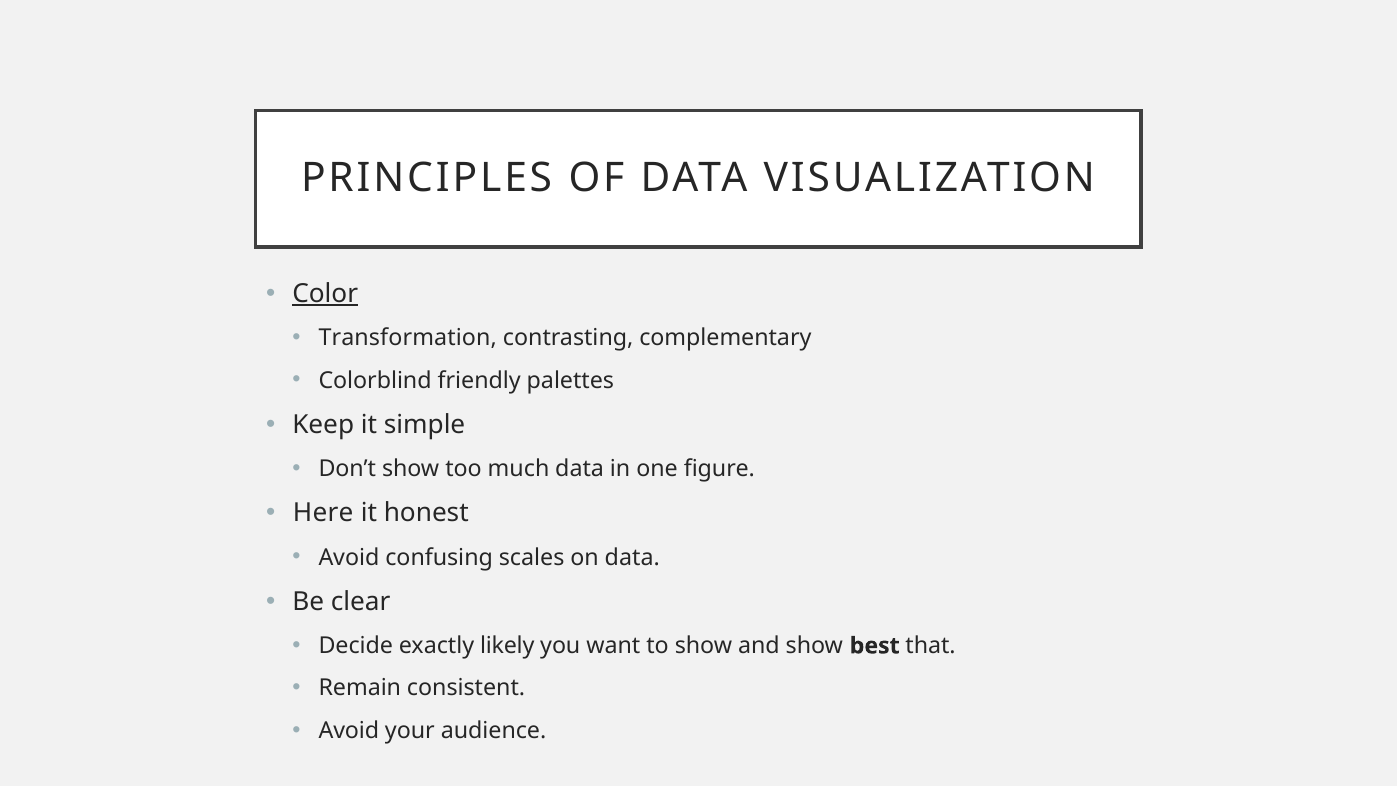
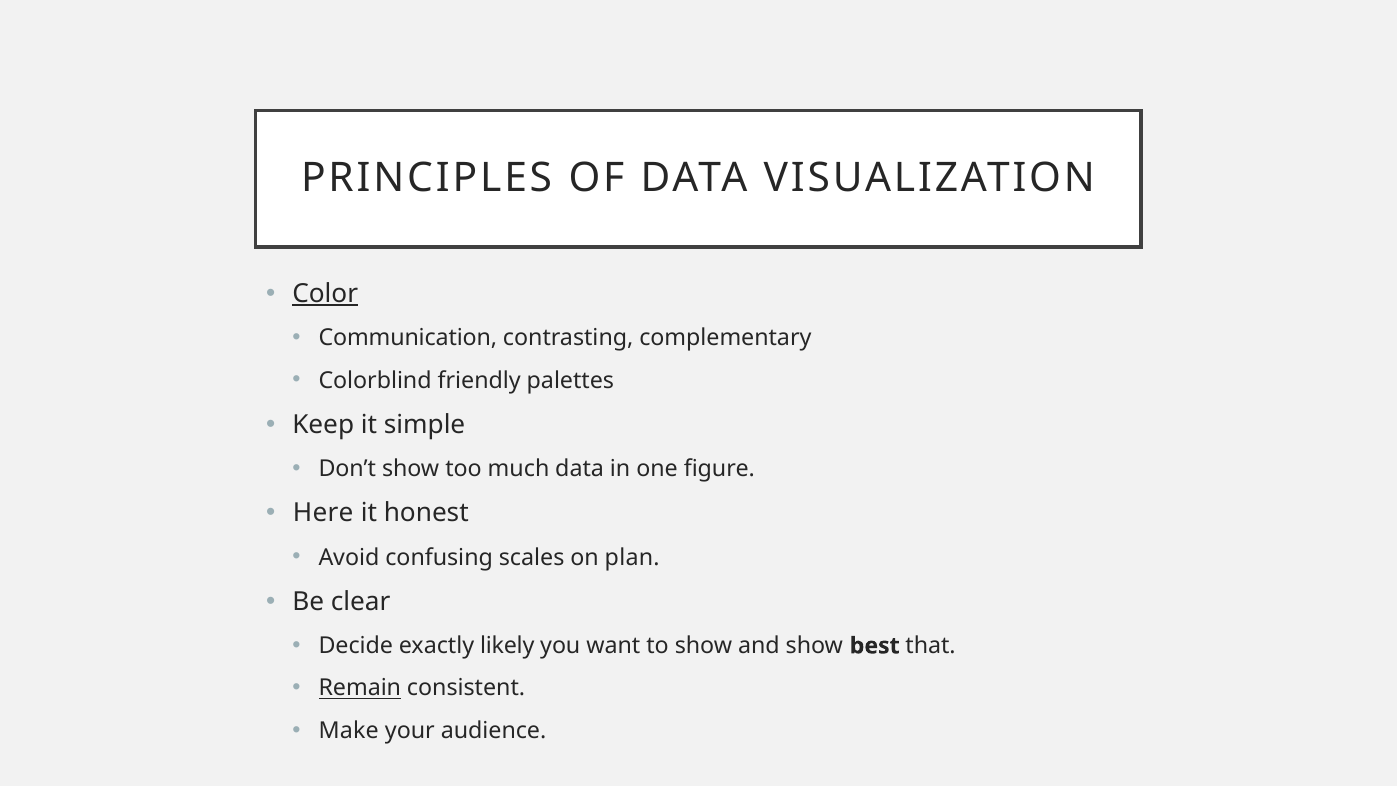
Transformation: Transformation -> Communication (408, 338)
on data: data -> plan (632, 557)
Remain underline: none -> present (360, 688)
Avoid: Avoid -> Make (349, 731)
